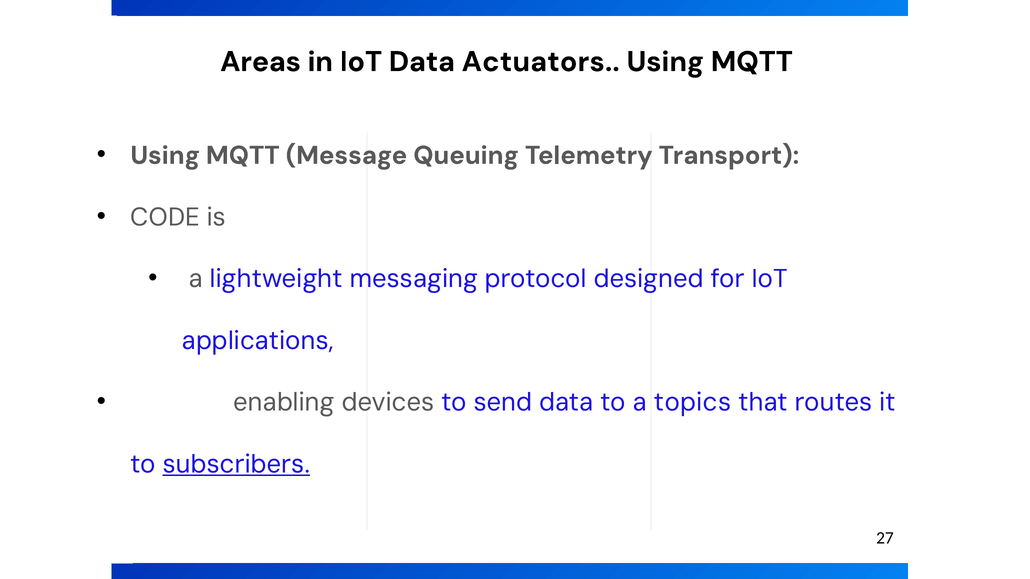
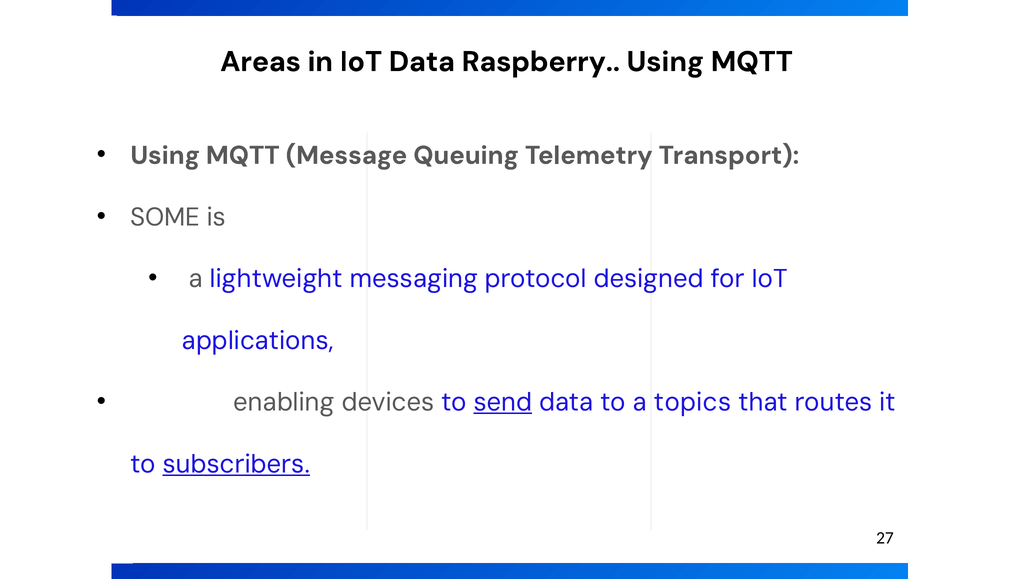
Actuators: Actuators -> Raspberry (541, 62)
CODE: CODE -> SOME (165, 217)
send underline: none -> present (503, 403)
